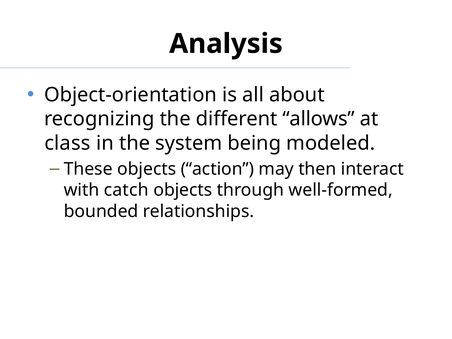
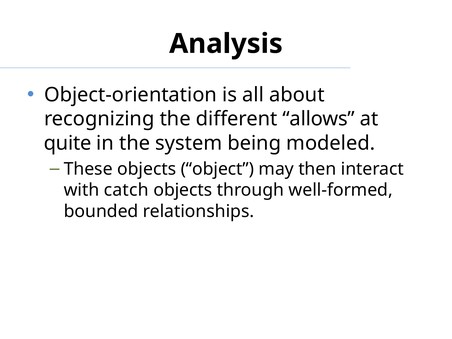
class: class -> quite (68, 143)
action: action -> object (217, 169)
